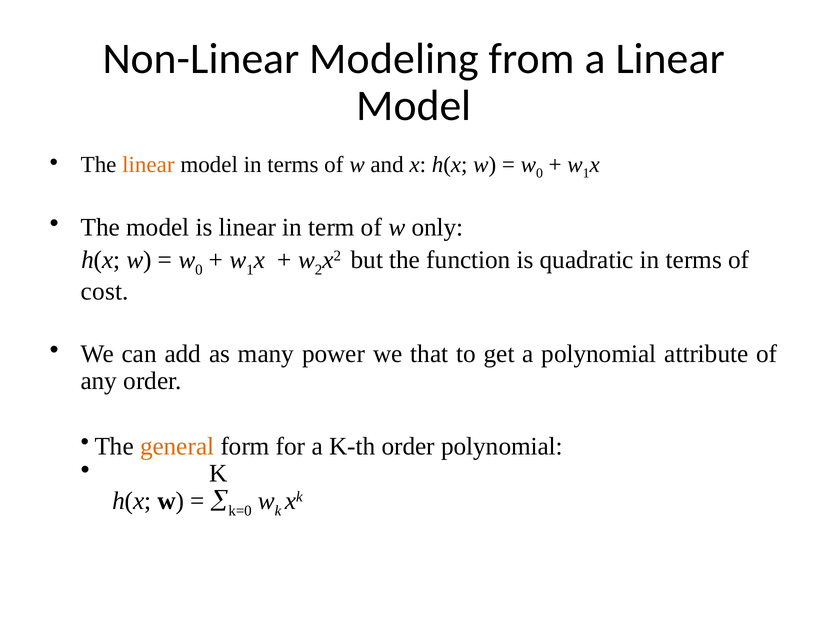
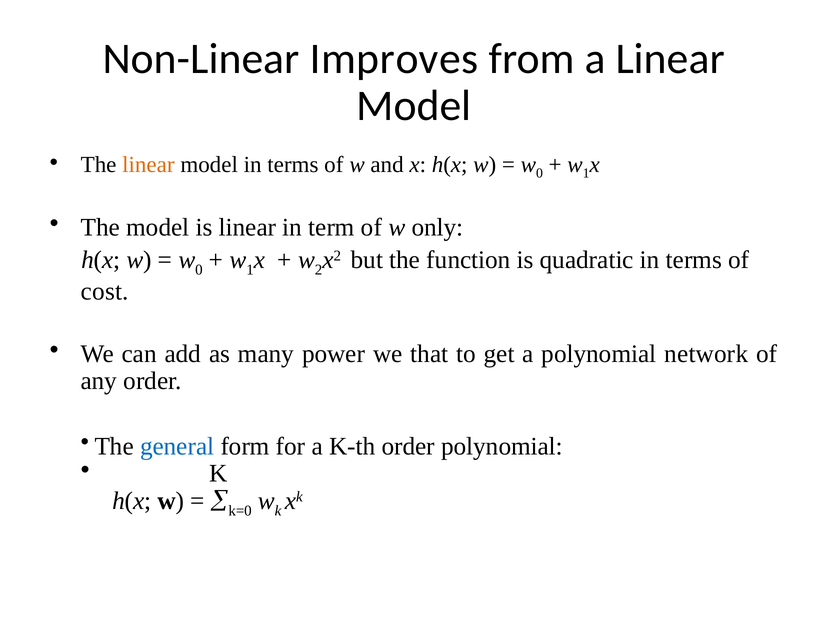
Modeling: Modeling -> Improves (394, 59)
attribute: attribute -> network (706, 354)
general colour: orange -> blue (177, 446)
